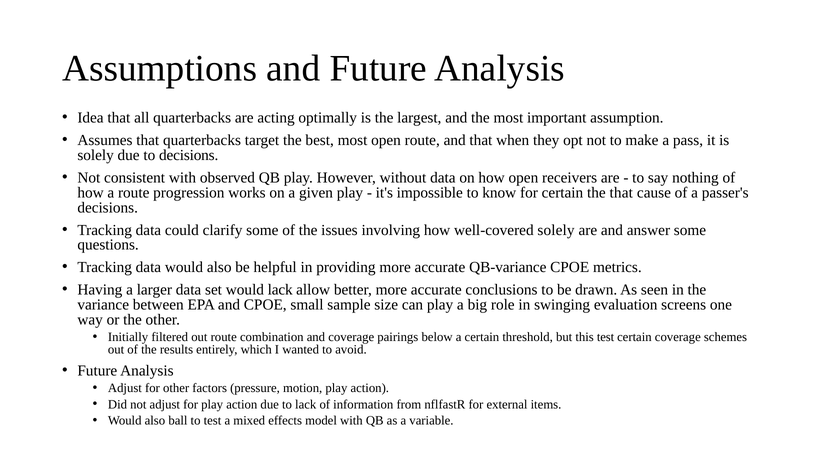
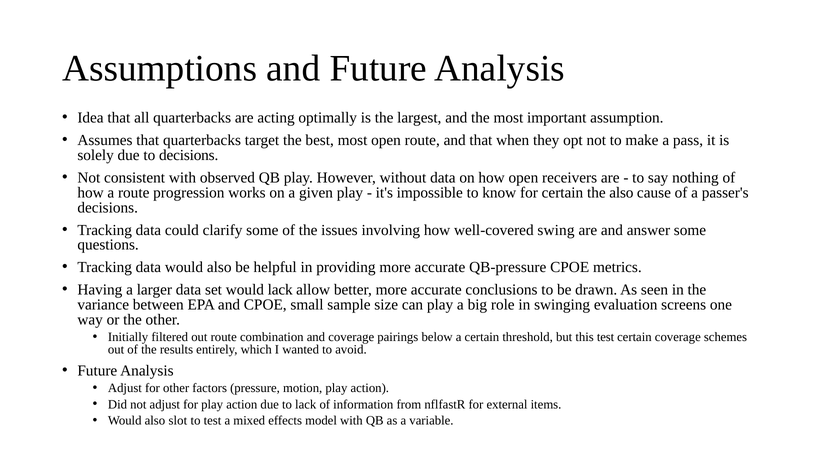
the that: that -> also (621, 192)
well-covered solely: solely -> swing (556, 230)
QB-variance: QB-variance -> QB-pressure (508, 267)
ball: ball -> slot (178, 420)
